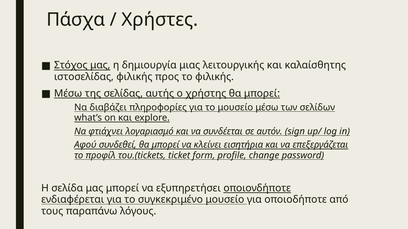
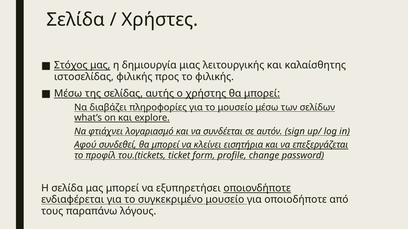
Πάσχα: Πάσχα -> Σελίδα (76, 20)
